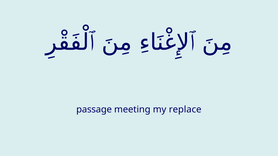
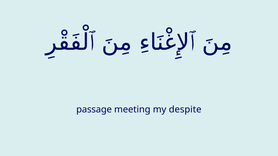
replace: replace -> despite (185, 110)
